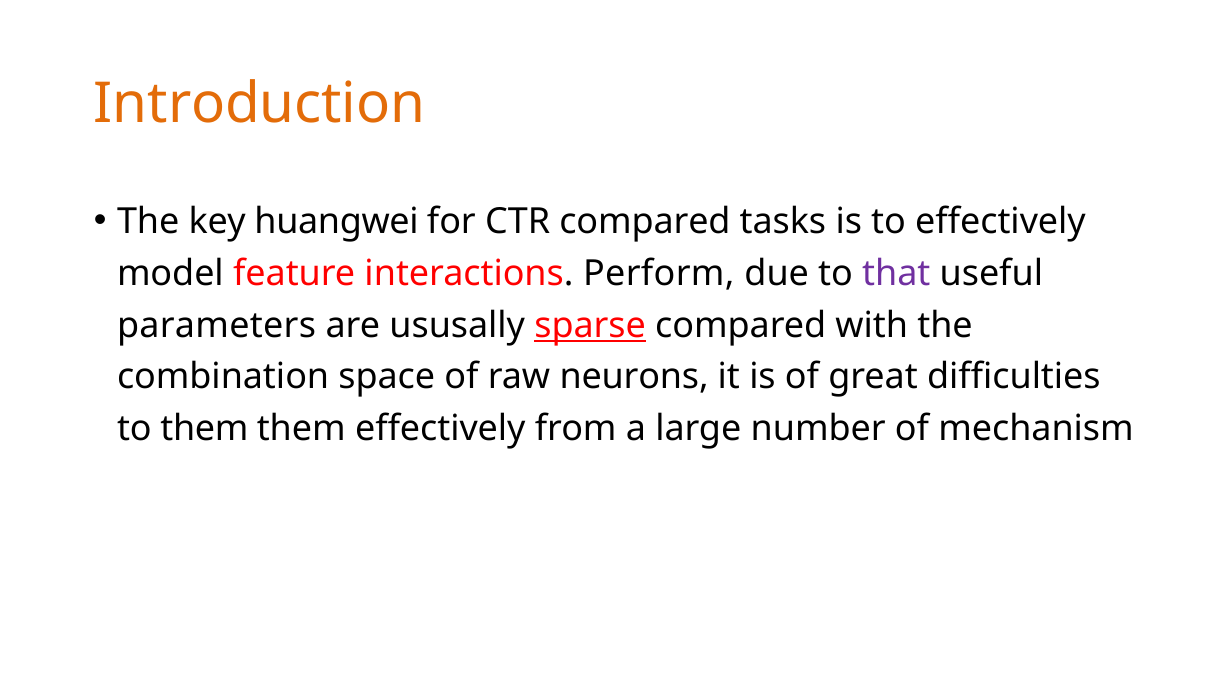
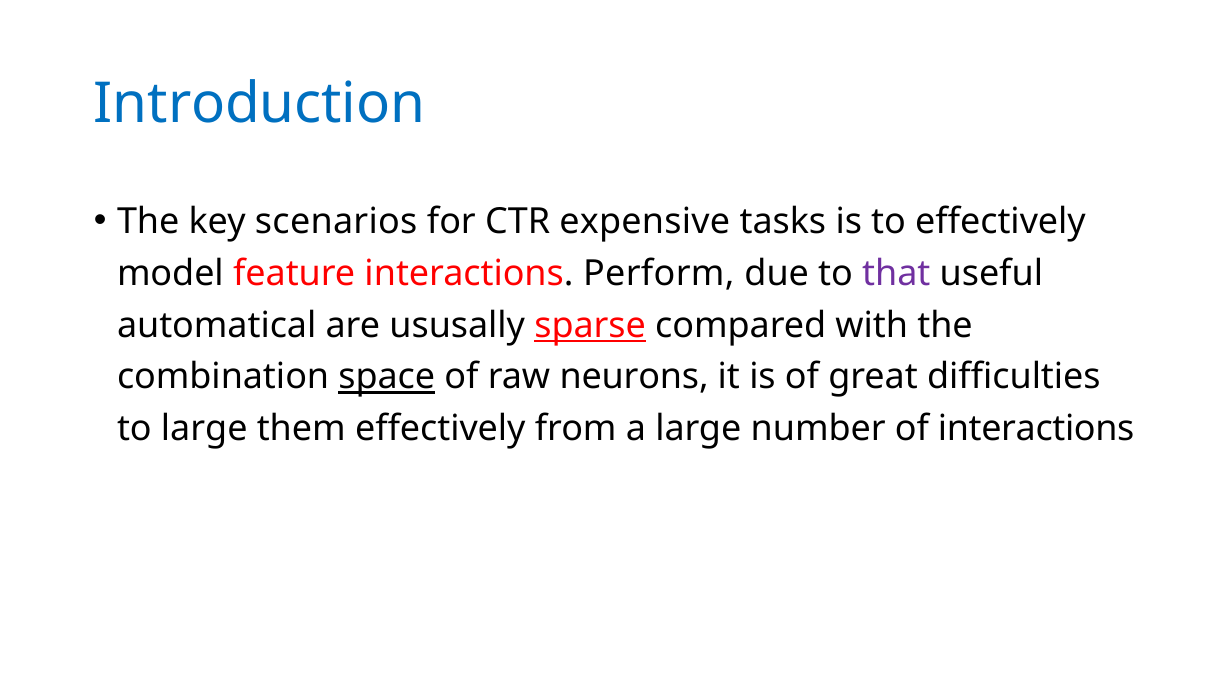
Introduction colour: orange -> blue (260, 103)
huangwei: huangwei -> scenarios (336, 222)
CTR compared: compared -> expensive (645, 222)
parameters: parameters -> automatical (217, 325)
space underline: none -> present (387, 377)
to them: them -> large (204, 429)
of mechanism: mechanism -> interactions (1036, 429)
